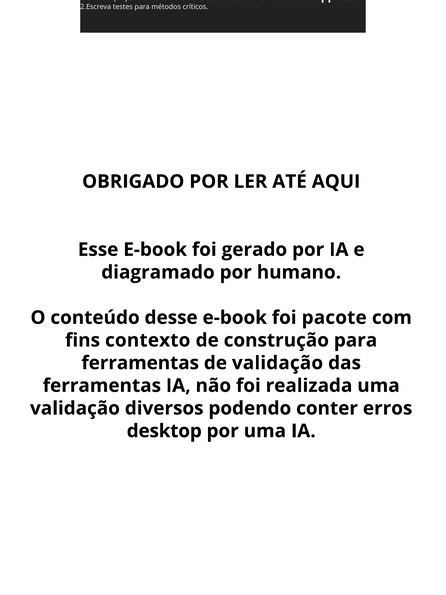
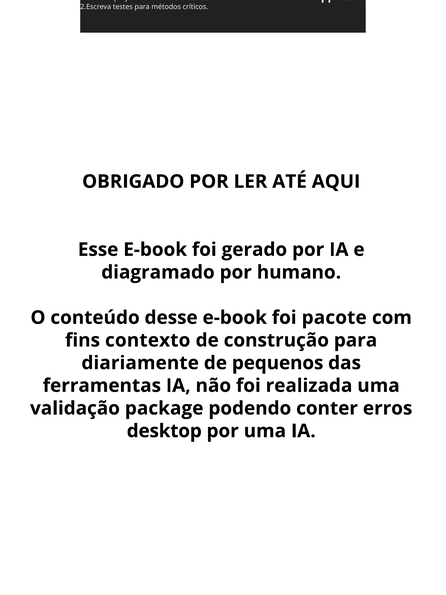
ferramentas: ferramentas -> diariamente (140, 363)
de validação: validação -> pequenos (278, 363)
diversos: diversos -> package (164, 408)
